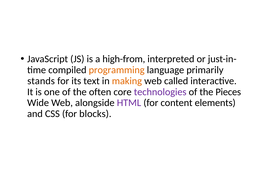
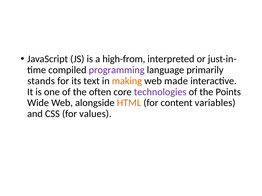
programming colour: orange -> purple (117, 70)
called: called -> made (176, 81)
Pieces: Pieces -> Points (228, 92)
HTML colour: purple -> orange (129, 103)
elements: elements -> variables (215, 103)
blocks: blocks -> values (95, 114)
